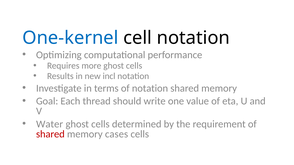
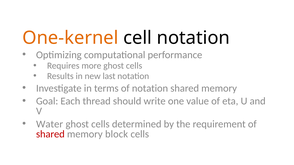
One-kernel colour: blue -> orange (70, 38)
incl: incl -> last (109, 76)
cases: cases -> block (117, 134)
